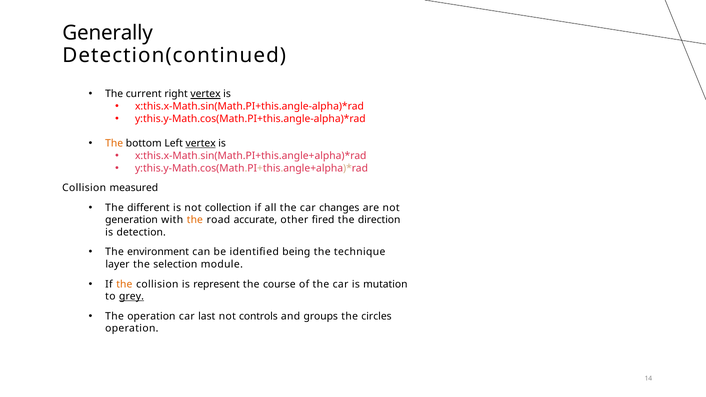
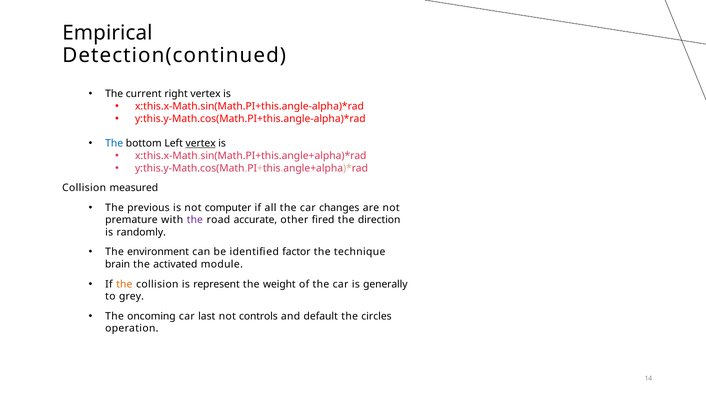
Generally: Generally -> Empirical (107, 33)
vertex underline: present -> none (206, 94)
The colour: orange -> blue (114, 144)
different: different -> previous (148, 208)
collection: collection -> computer (228, 208)
generation: generation -> premature (131, 220)
the colour: orange -> purple (195, 220)
detection: detection -> randomly (141, 232)
being: being -> factor (296, 252)
layer: layer -> brain (118, 265)
selection: selection -> activated (175, 265)
course: course -> weight (279, 284)
mutation: mutation -> generally (385, 284)
grey underline: present -> none (131, 297)
The operation: operation -> oncoming (151, 316)
groups: groups -> default (321, 316)
